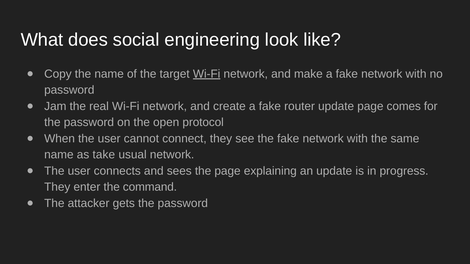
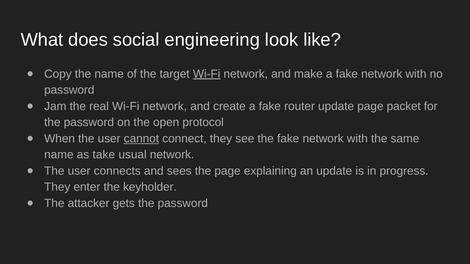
comes: comes -> packet (404, 106)
cannot underline: none -> present (141, 139)
command: command -> keyholder (150, 187)
